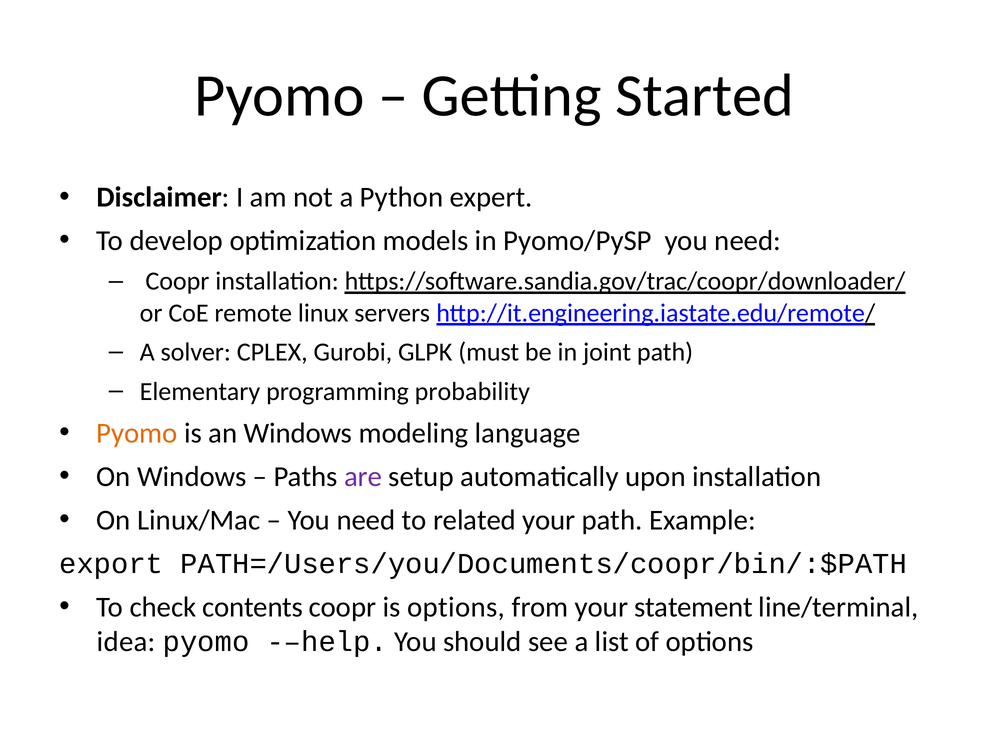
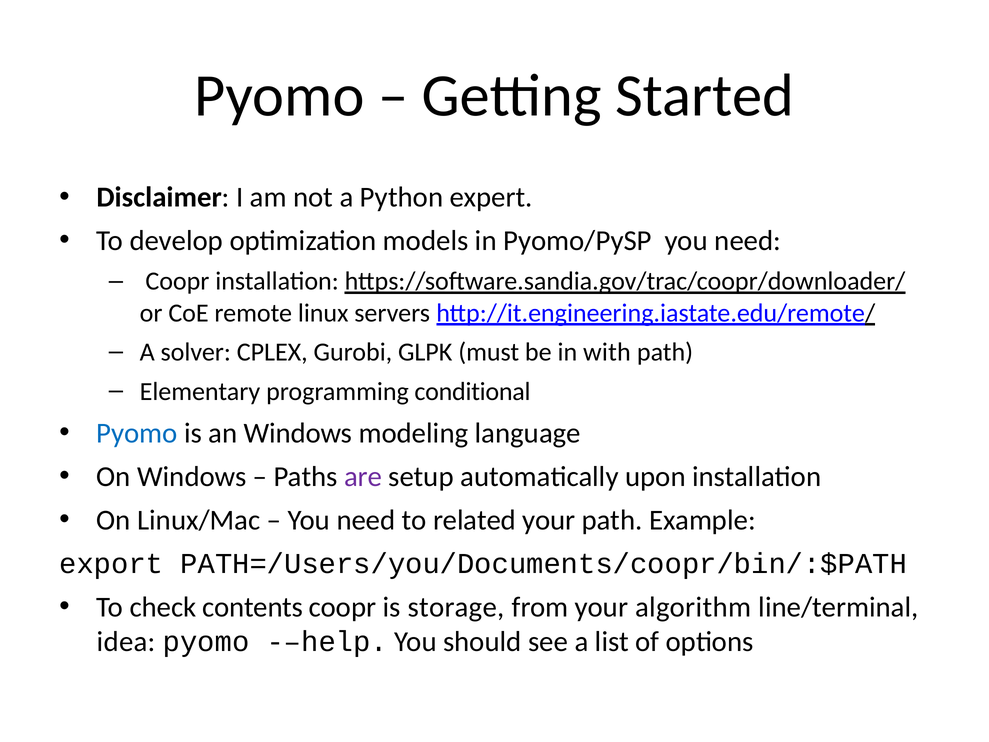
joint: joint -> with (607, 352)
probability: probability -> conditional (473, 391)
Pyomo colour: orange -> blue (137, 433)
is options: options -> storage (456, 607)
statement: statement -> algorithm (693, 607)
